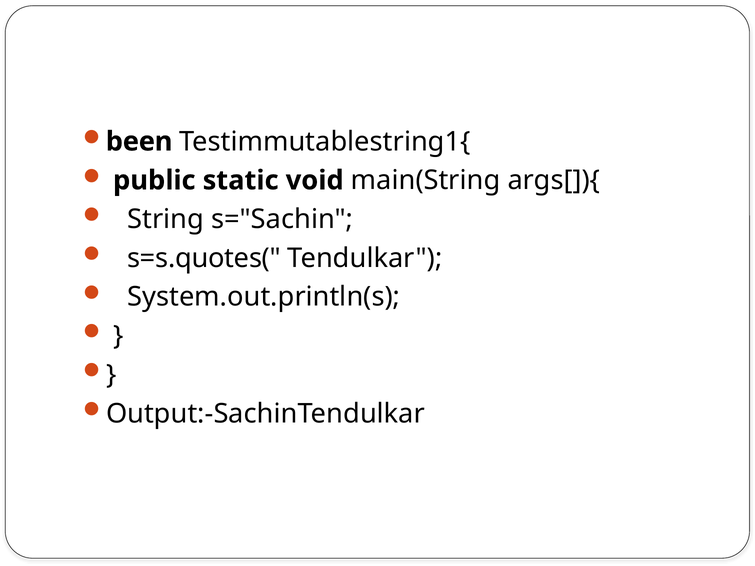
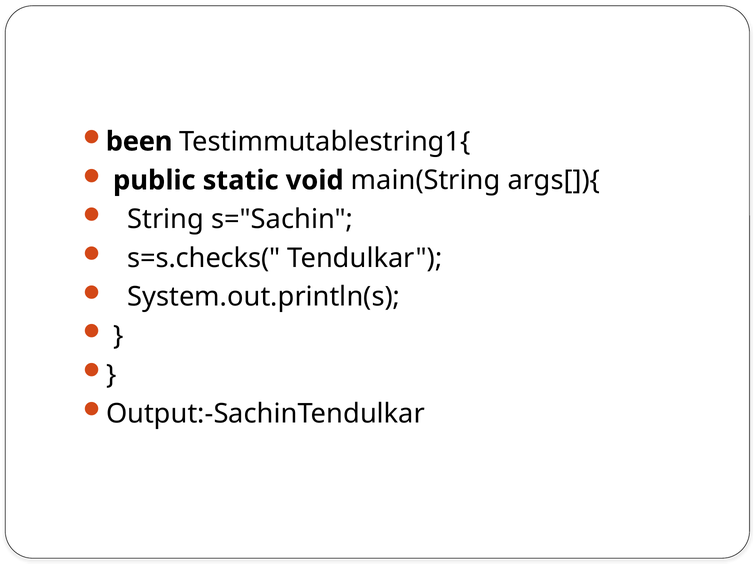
s=s.quotes(: s=s.quotes( -> s=s.checks( (204, 258)
